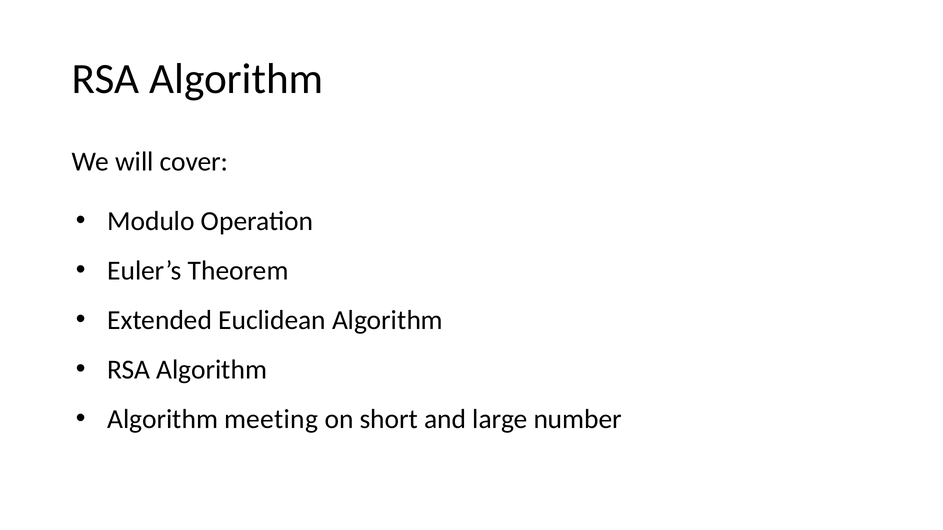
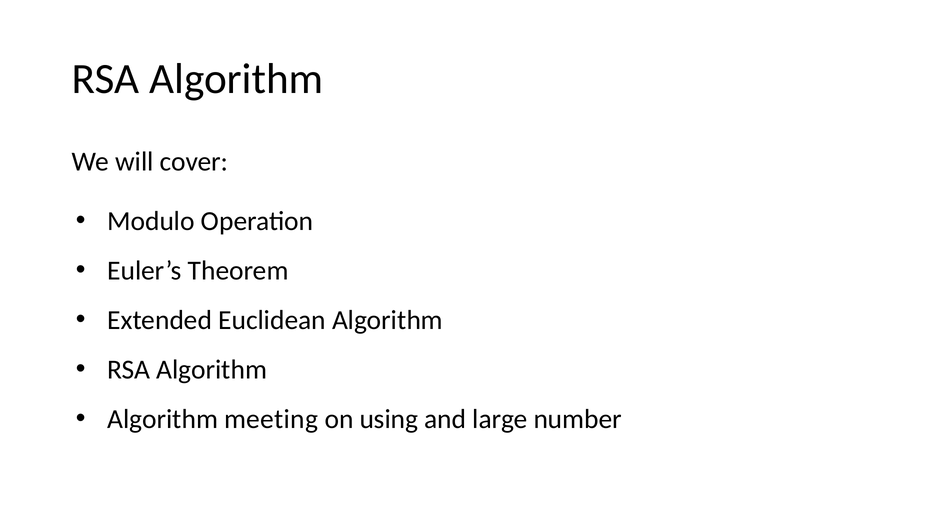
short: short -> using (389, 420)
